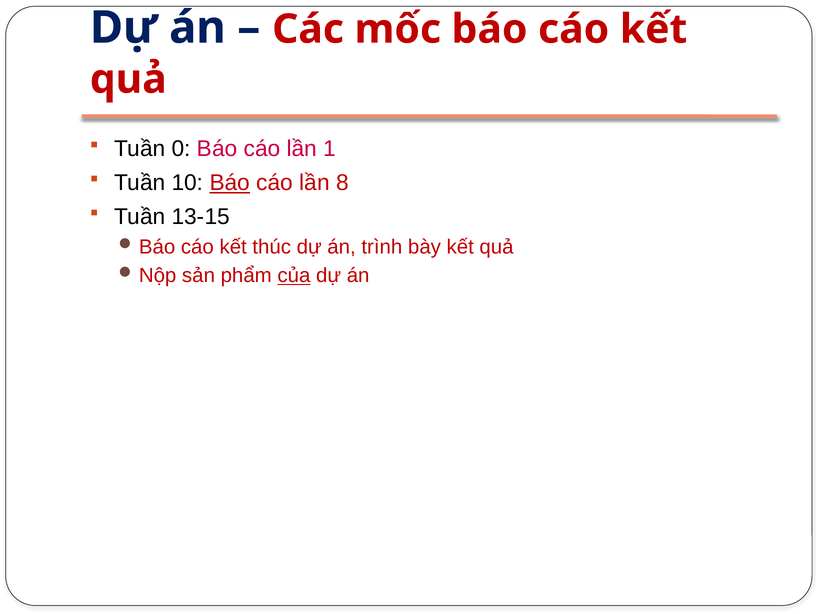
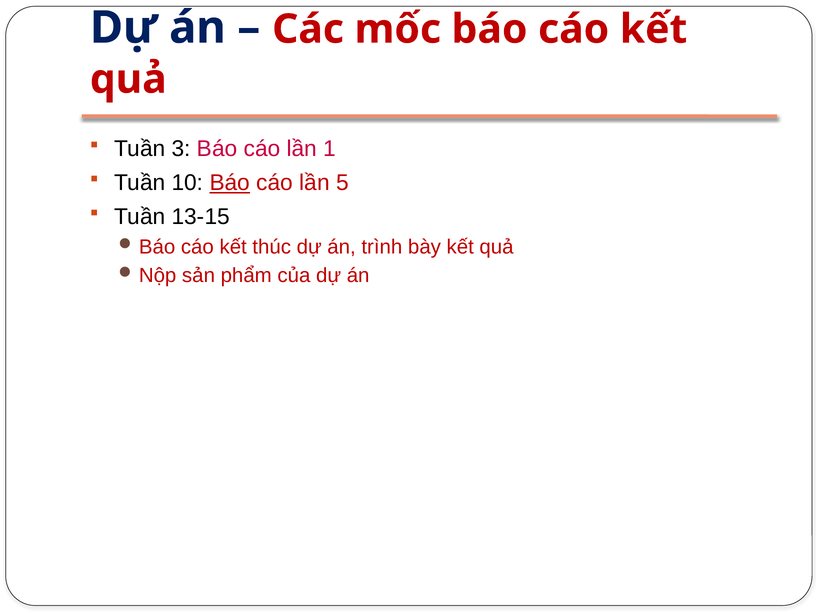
0: 0 -> 3 (181, 149)
8: 8 -> 5 (342, 183)
của underline: present -> none (294, 275)
